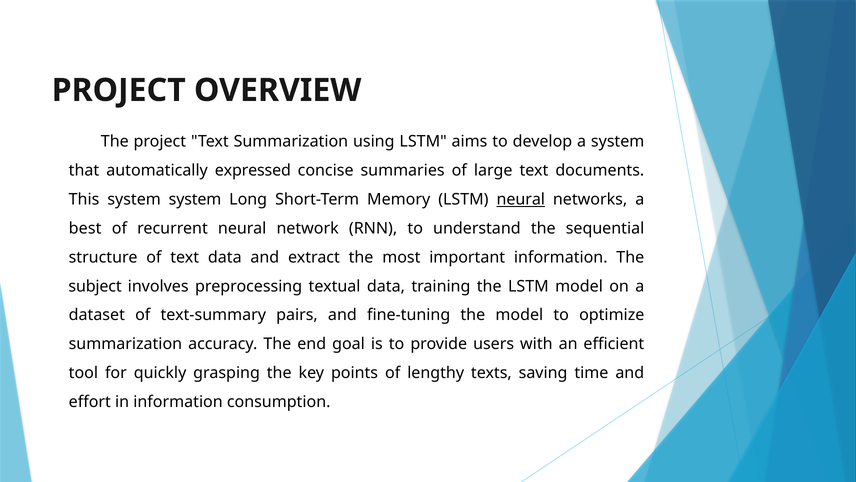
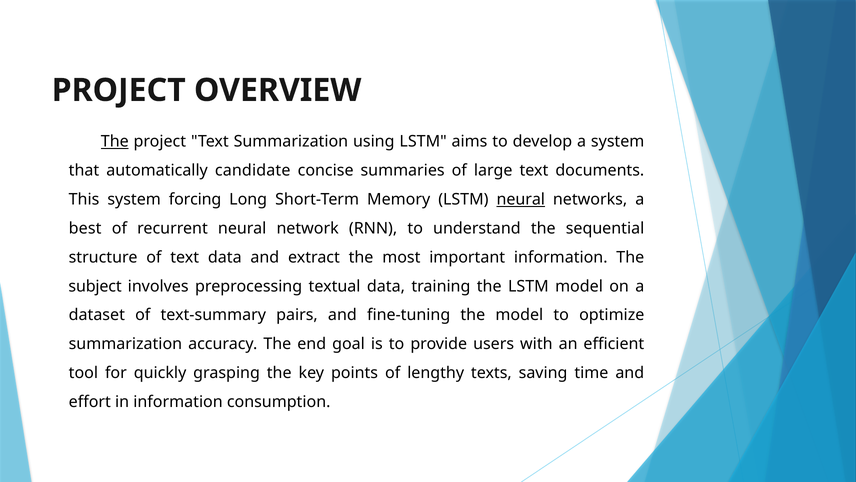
The underline: none -> present (115, 142)
expressed: expressed -> candidate (253, 170)
system system: system -> forcing (195, 199)
